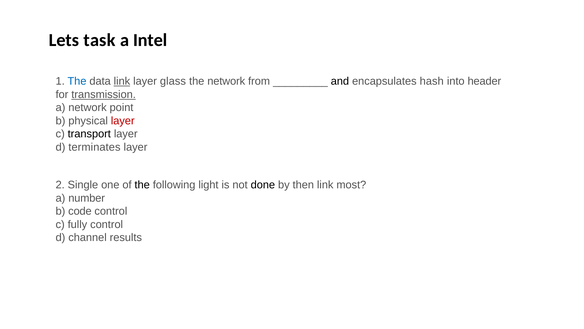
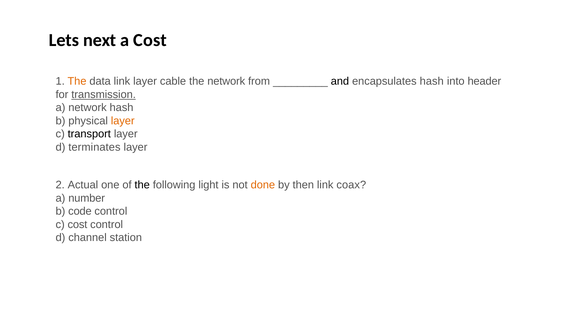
task: task -> next (100, 40)
a Intel: Intel -> Cost (150, 40)
The colour: blue -> orange (77, 81)
link underline: present -> none (122, 81)
glass: glass -> cable (173, 81)
network point: point -> hash (122, 108)
layer colour: red -> orange (123, 121)
Single: Single -> Actual (83, 185)
done colour: black -> orange (263, 185)
most: most -> coax (351, 185)
c fully: fully -> cost (77, 224)
results: results -> station (126, 237)
